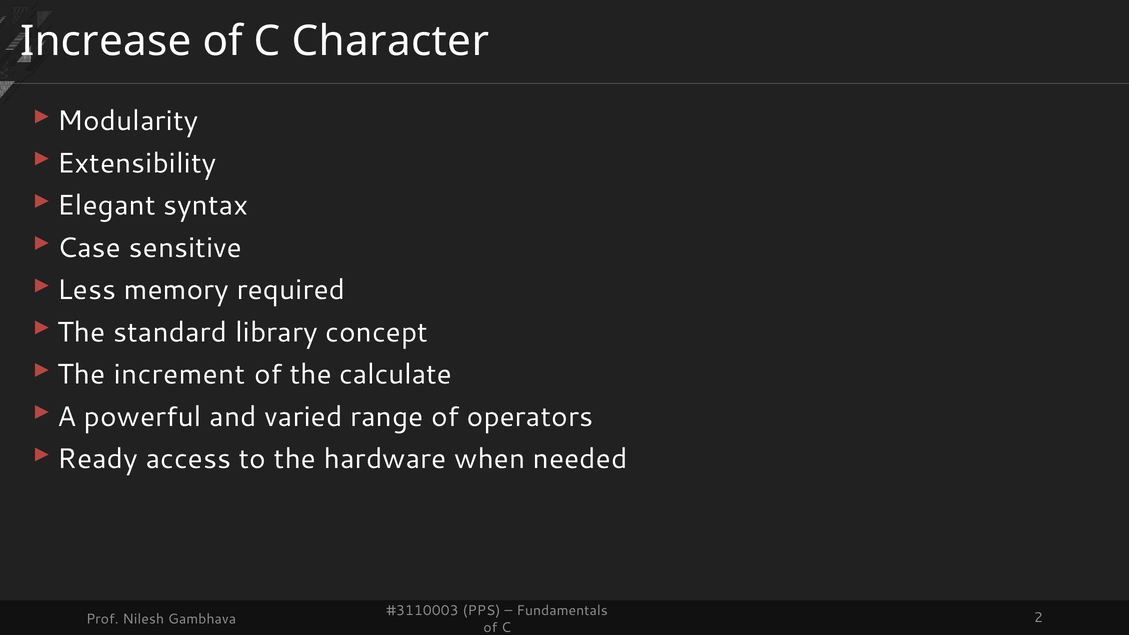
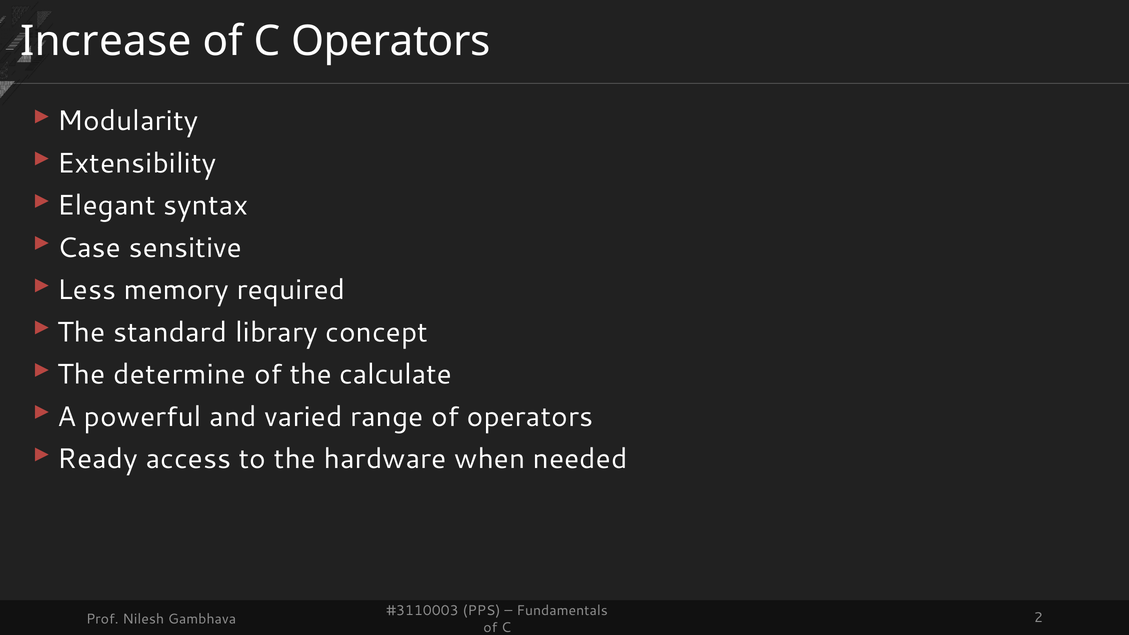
C Character: Character -> Operators (391, 41)
increment: increment -> determine (180, 374)
